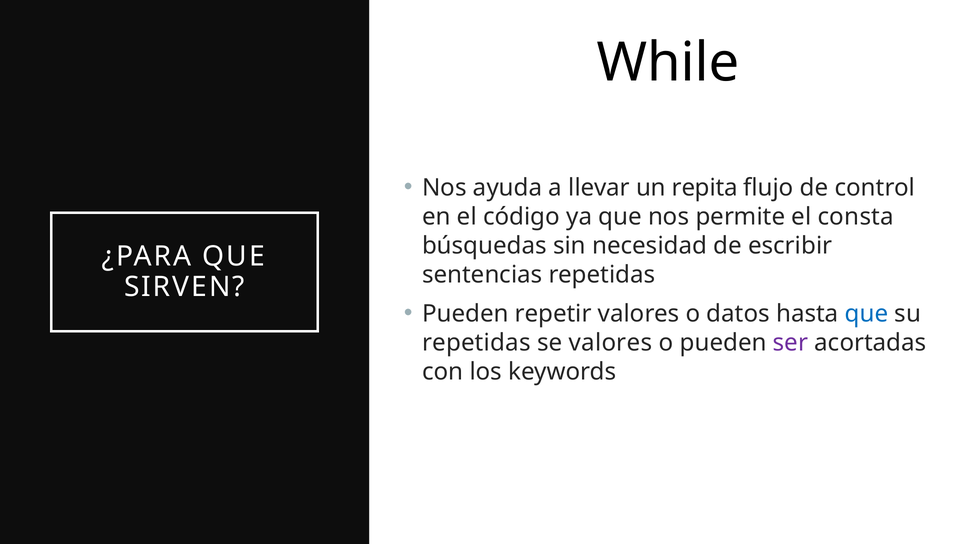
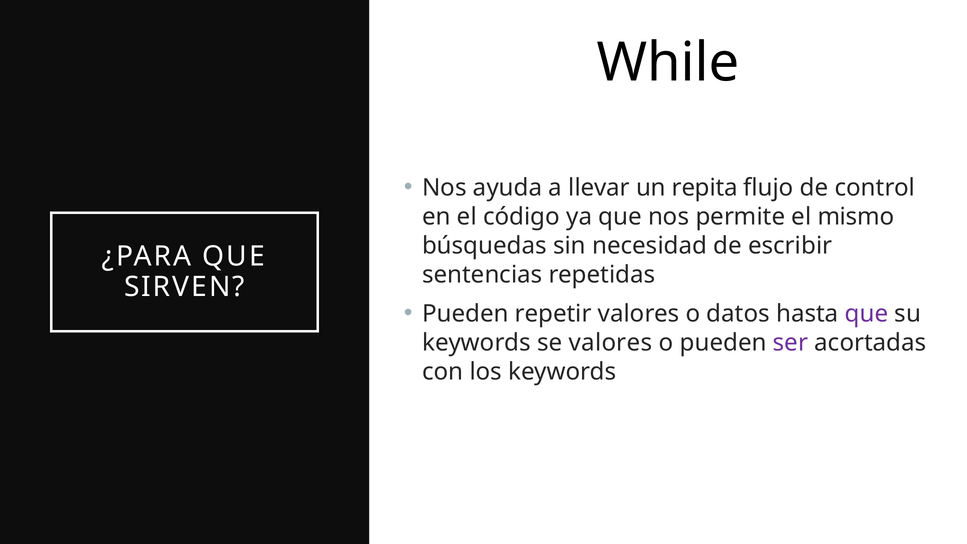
consta: consta -> mismo (856, 217)
que colour: blue -> purple (867, 314)
repetidas: repetidas -> keywords (477, 343)
